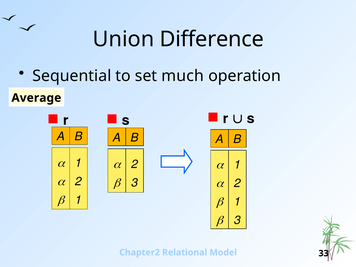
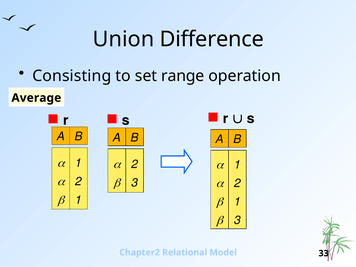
Sequential: Sequential -> Consisting (72, 76)
much: much -> range (183, 76)
